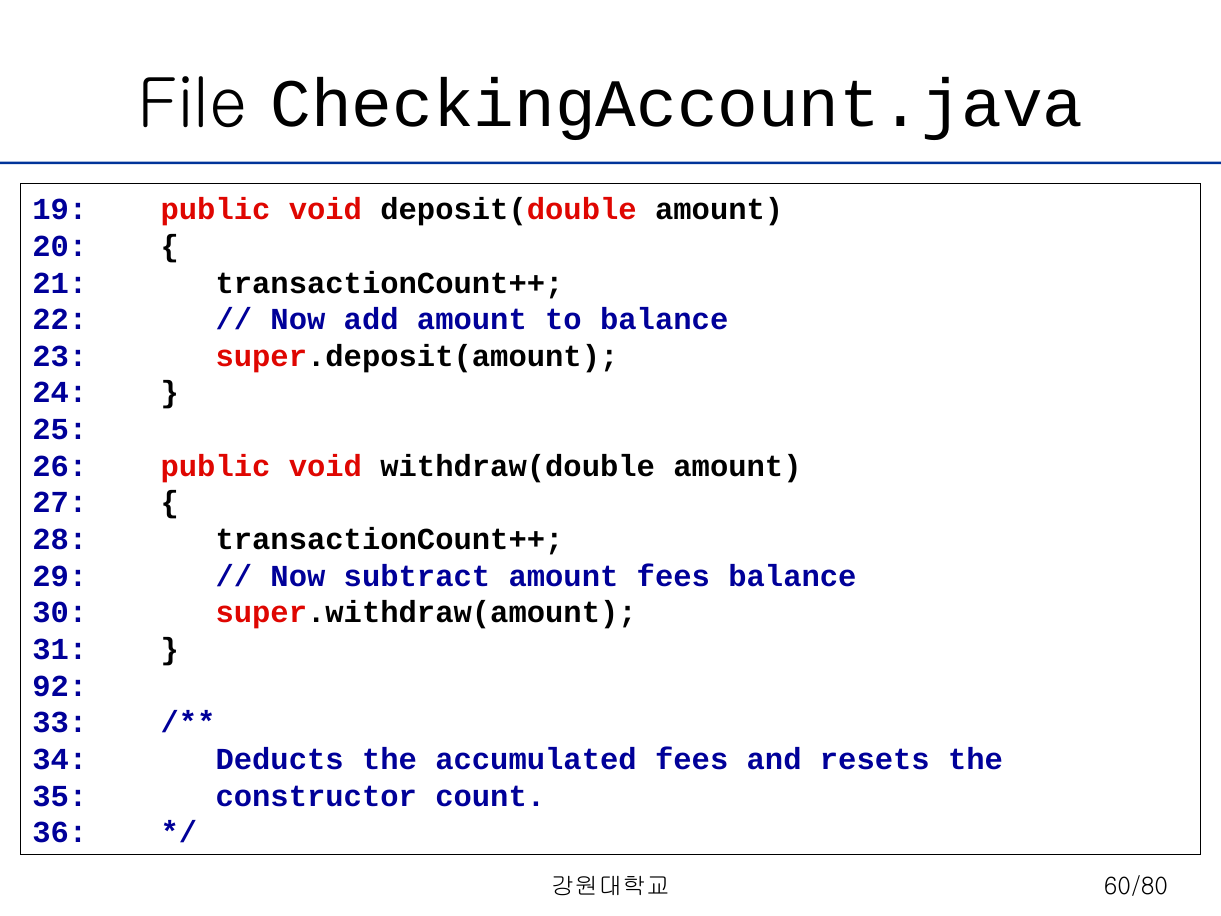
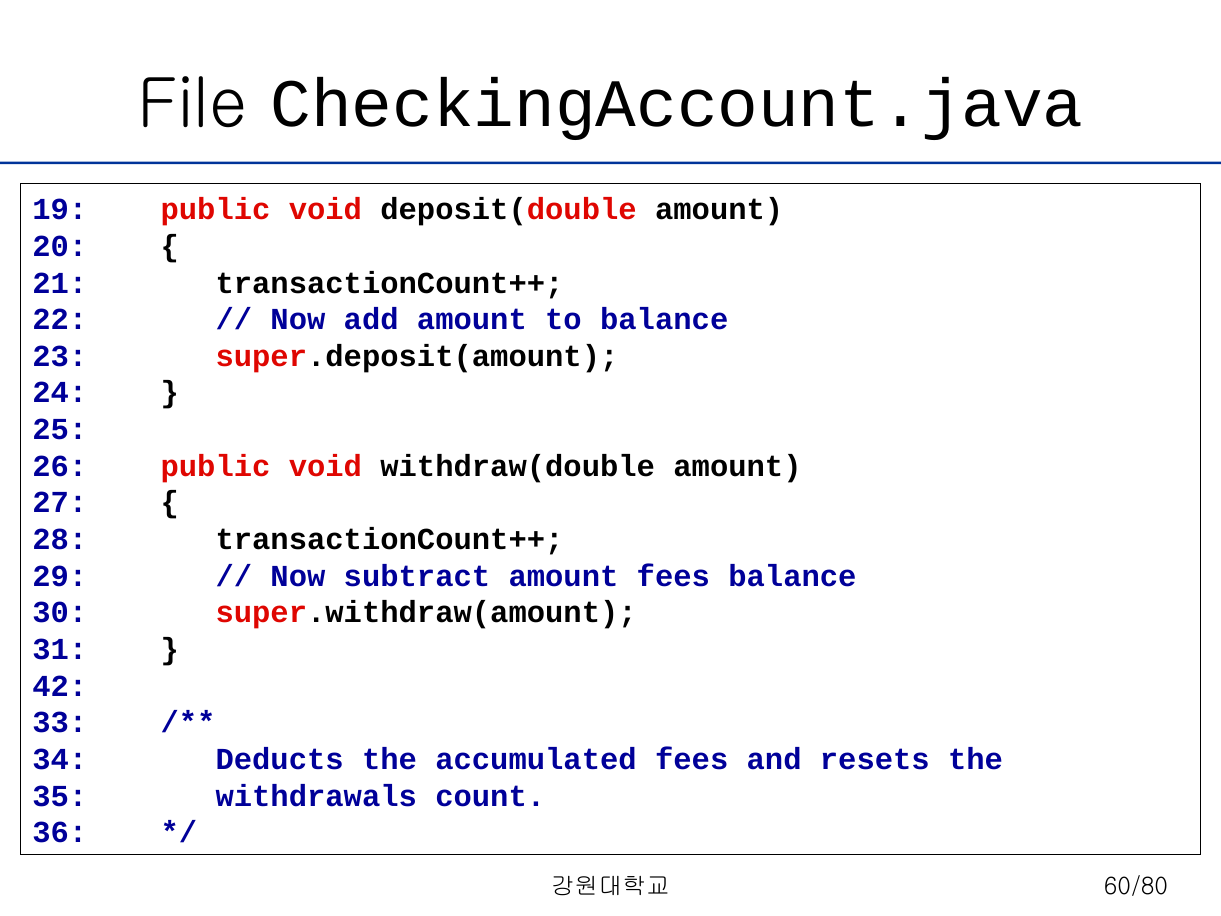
92: 92 -> 42 (60, 686)
constructor: constructor -> withdrawals (316, 796)
